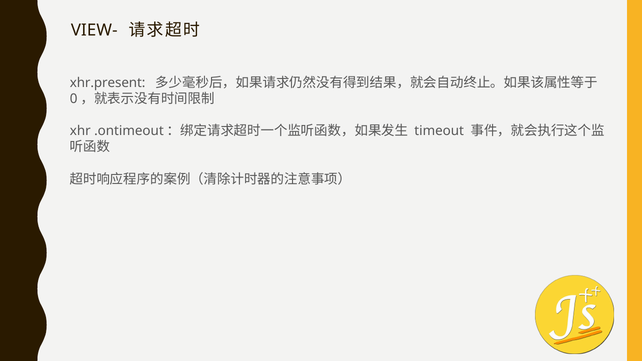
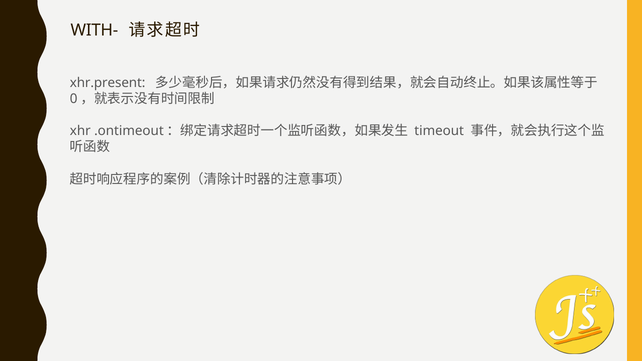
VIEW-: VIEW- -> WITH- (94, 30)
